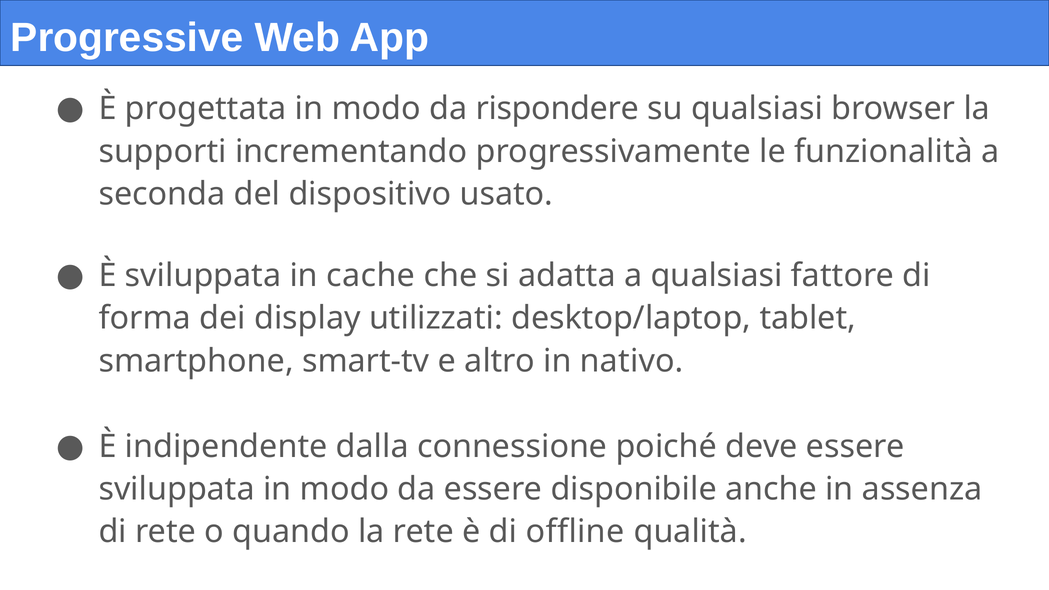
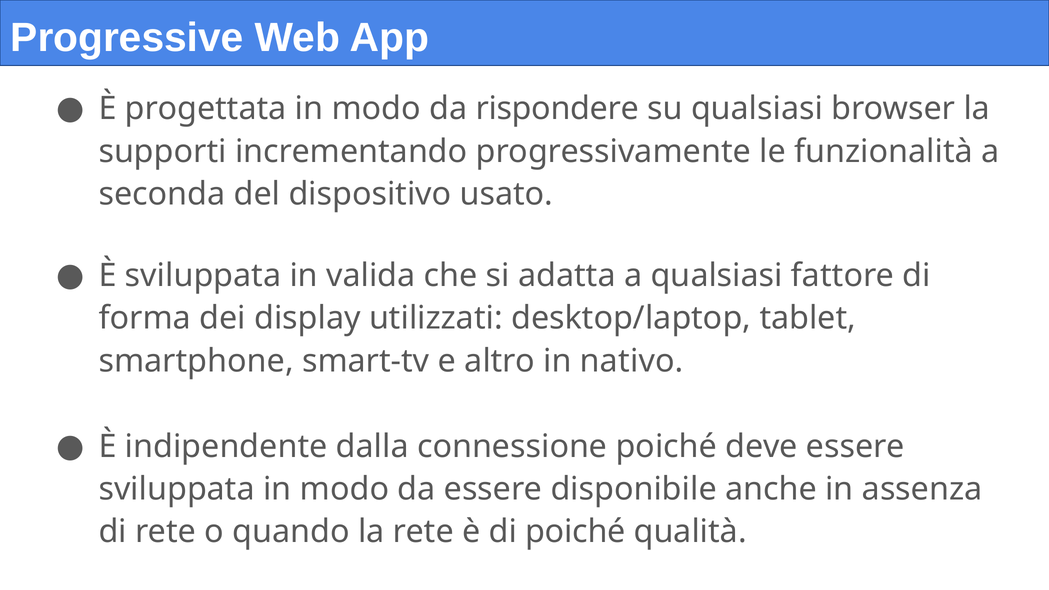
cache: cache -> valida (371, 276)
di offline: offline -> poiché (575, 532)
